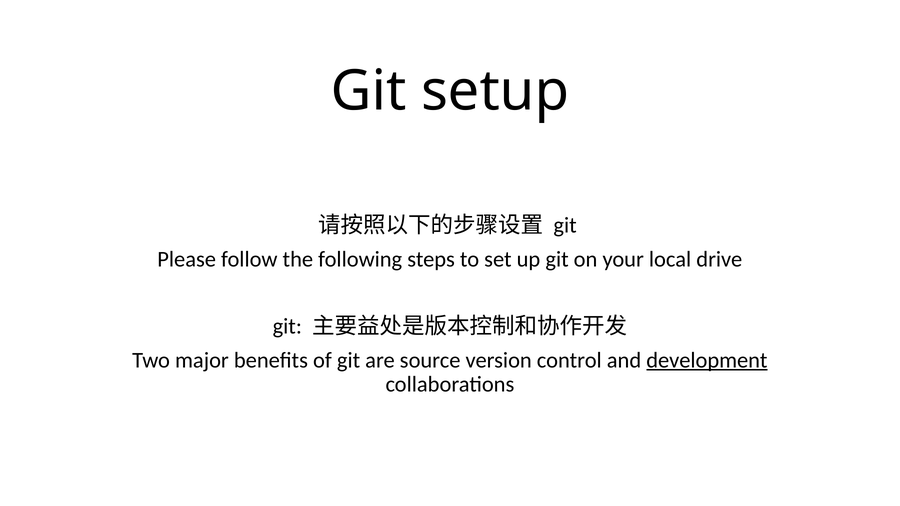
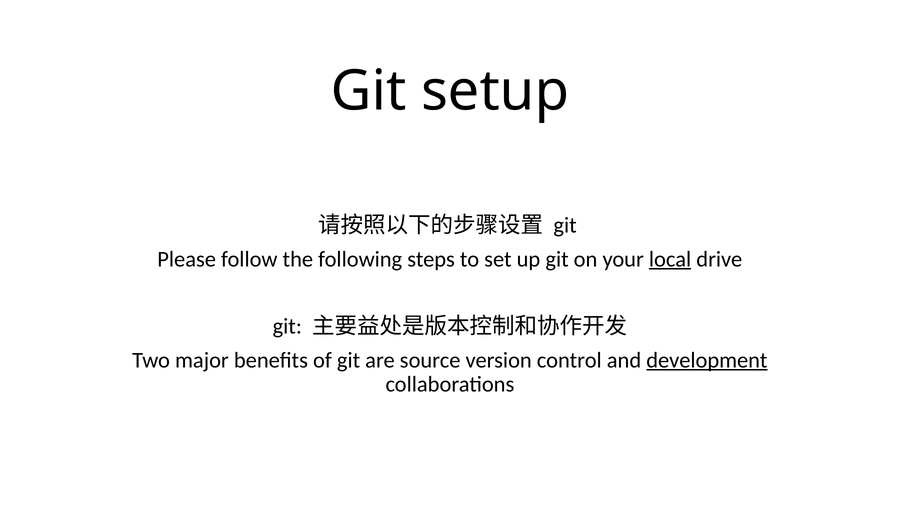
local underline: none -> present (670, 259)
